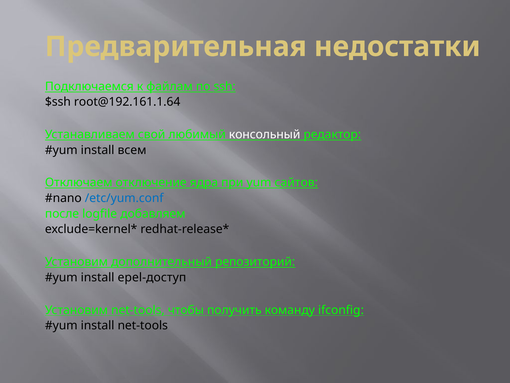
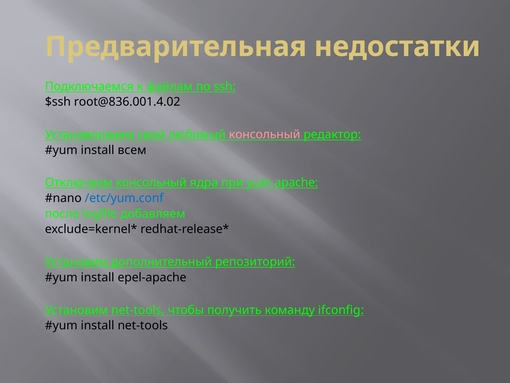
root@192.161.1.64: root@192.161.1.64 -> root@836.001.4.02 (127, 102)
консольный colour: white -> pink (265, 134)
Отключаем отключение: отключение -> консольный (151, 182)
сайтов: сайтов -> apache (296, 182)
epel-доступ: epel-доступ -> epel-apache (152, 277)
